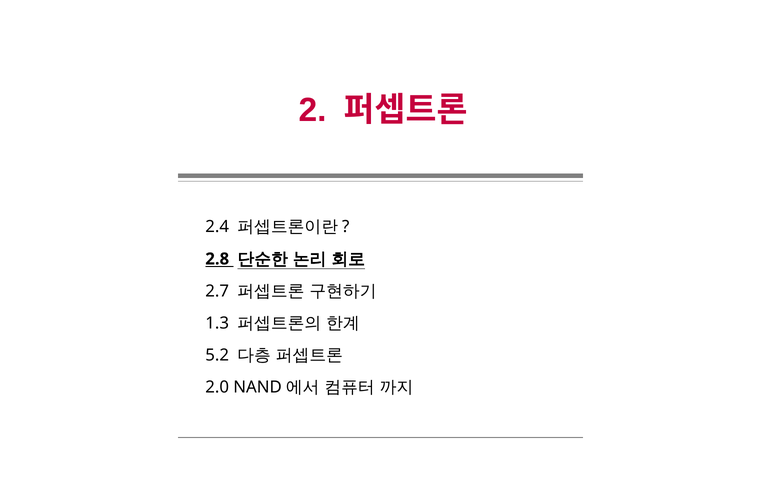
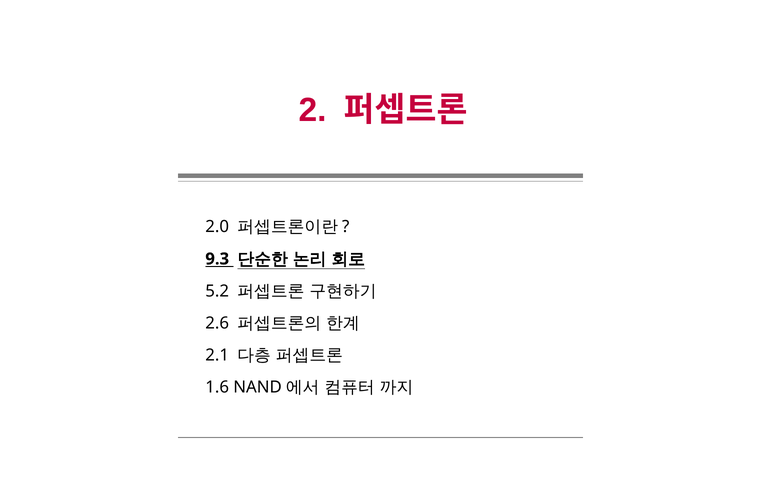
2.4: 2.4 -> 2.0 (217, 227)
2.8: 2.8 -> 9.3 (217, 259)
2.7: 2.7 -> 5.2 (217, 291)
1.3: 1.3 -> 2.6 (217, 323)
5.2: 5.2 -> 2.1 (217, 355)
2.0: 2.0 -> 1.6 (217, 387)
